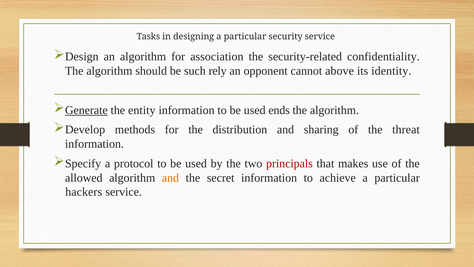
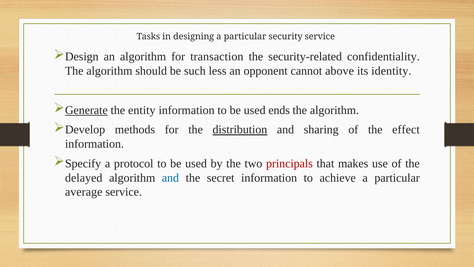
association: association -> transaction (217, 57)
rely: rely -> less (218, 71)
distribution underline: none -> present (240, 130)
threat: threat -> effect (406, 130)
allowed: allowed -> delayed (84, 178)
and colour: orange -> blue (170, 178)
hackers: hackers -> average (84, 192)
